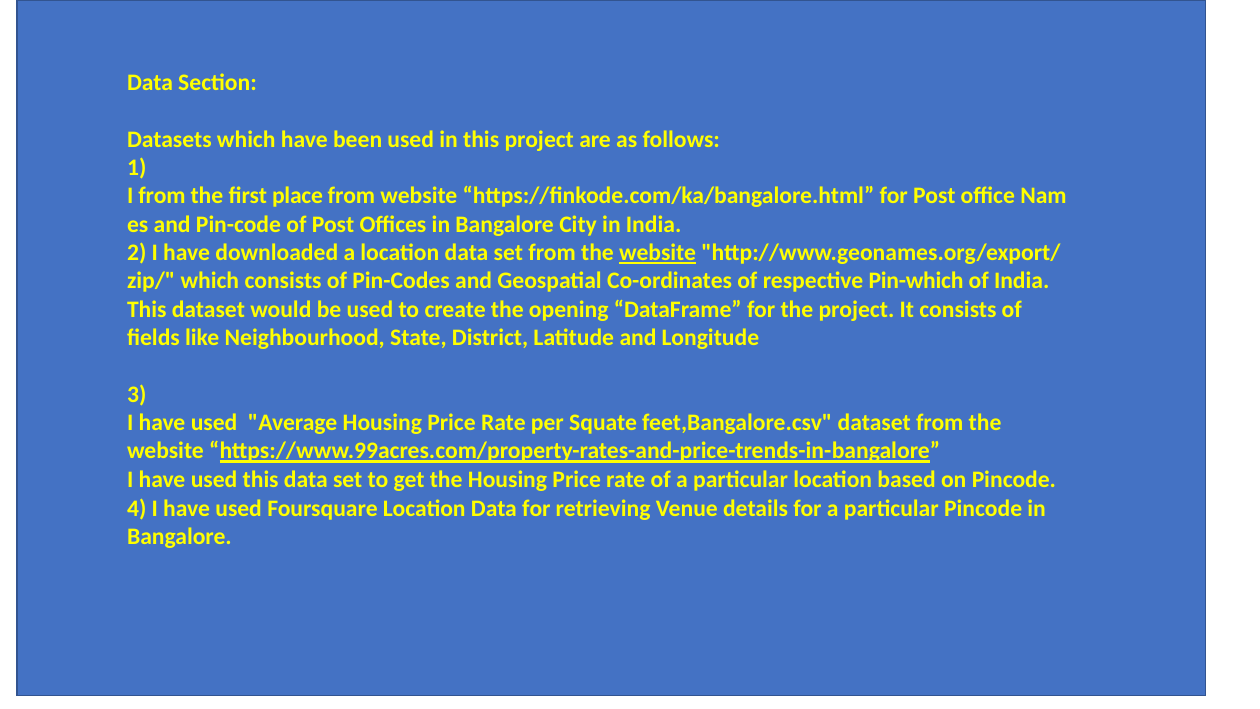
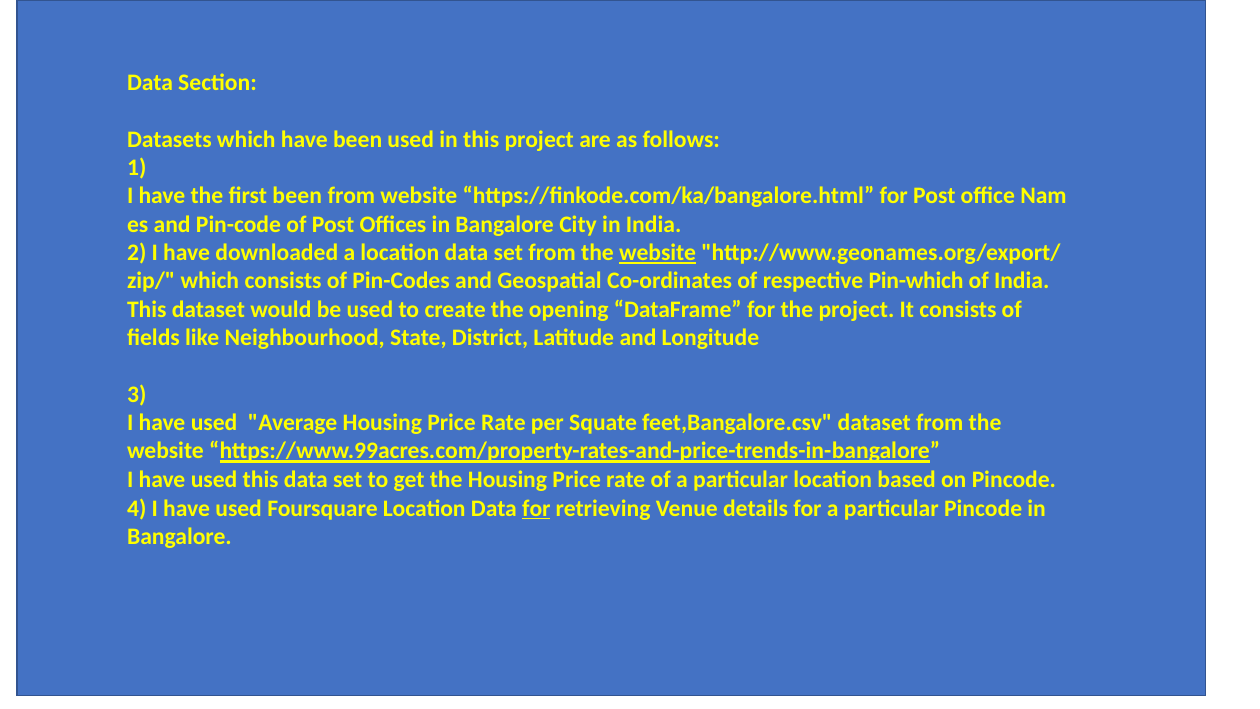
from: from -> have (162, 196)
first place: place -> been (297, 196)
for underline: none -> present (536, 508)
